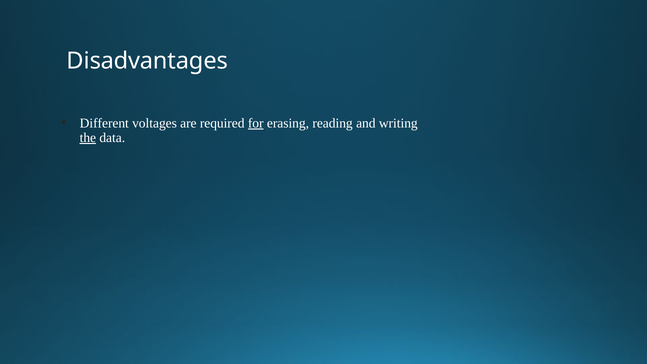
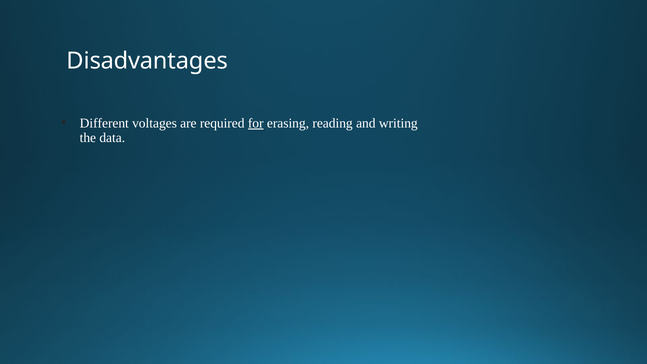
the underline: present -> none (88, 138)
